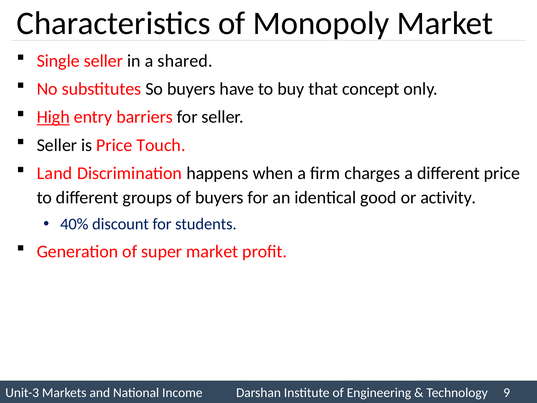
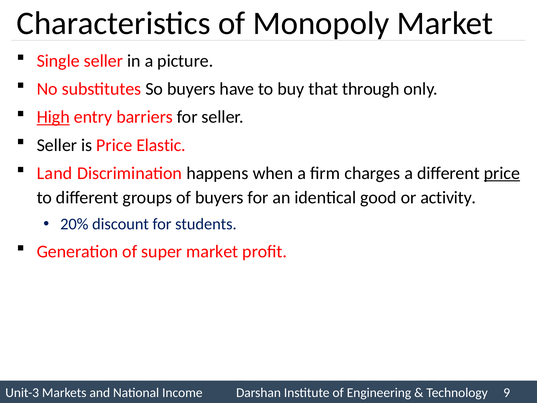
shared: shared -> picture (185, 61)
concept: concept -> through (371, 89)
Touch: Touch -> Elastic (161, 145)
price underline: none -> present (502, 173)
40%: 40% -> 20% (74, 224)
